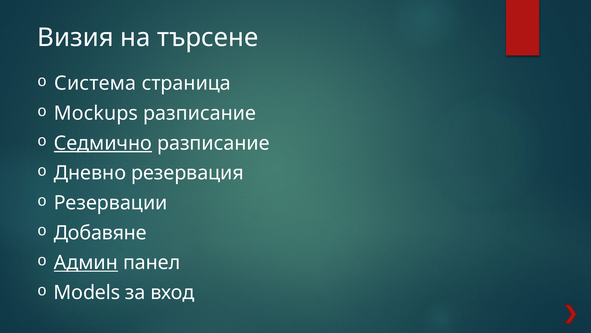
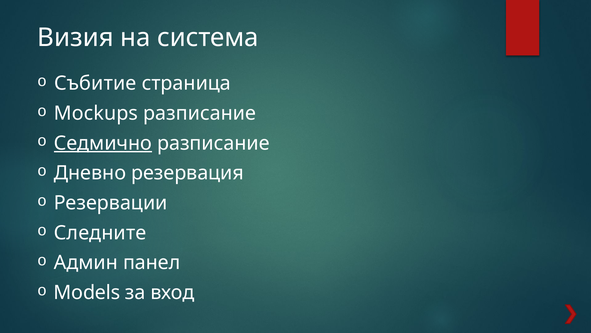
търсене: търсене -> система (208, 38)
Система: Система -> Събитие (95, 83)
Добавяне: Добавяне -> Следните (100, 232)
Админ underline: present -> none (86, 262)
